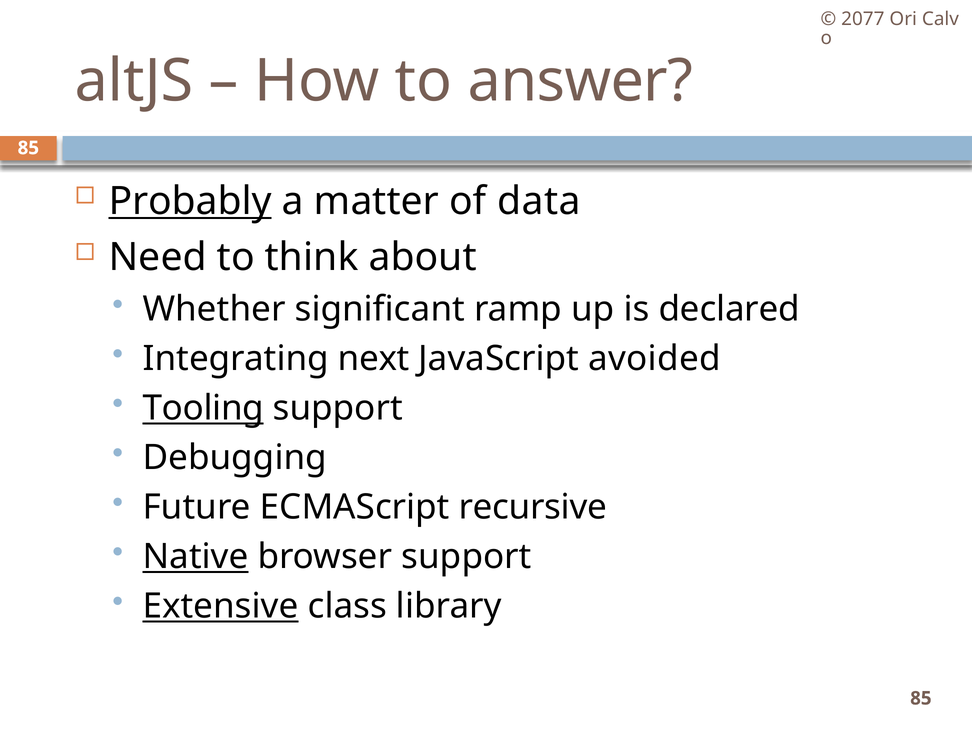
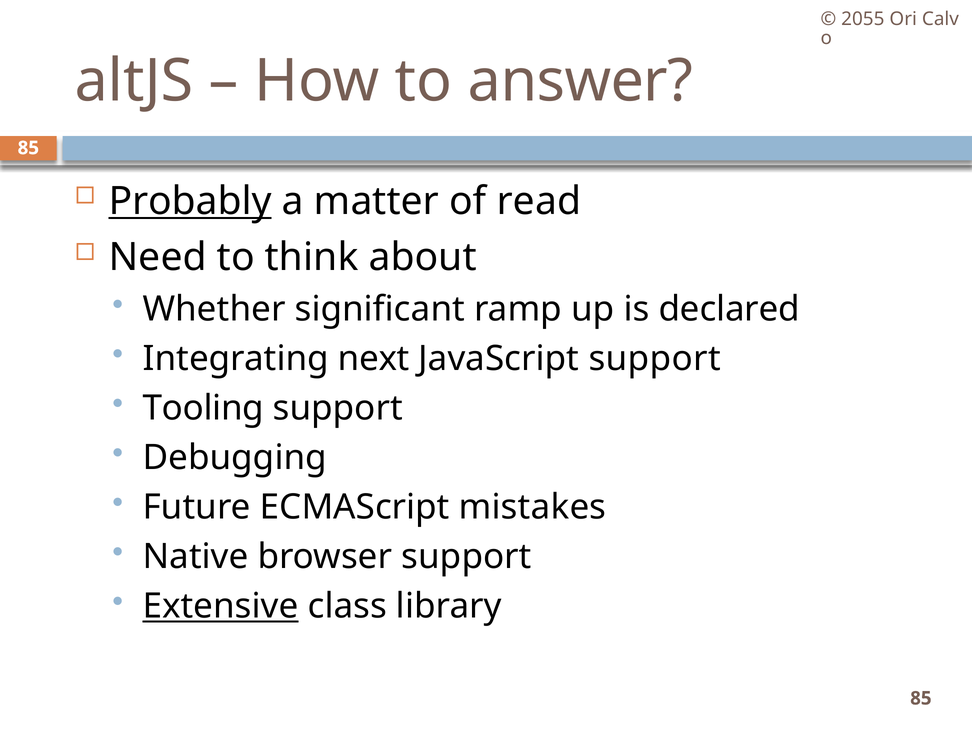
2077: 2077 -> 2055 (863, 19)
data: data -> read (539, 201)
JavaScript avoided: avoided -> support (655, 359)
Tooling underline: present -> none (203, 408)
recursive: recursive -> mistakes (533, 507)
Native underline: present -> none (196, 557)
